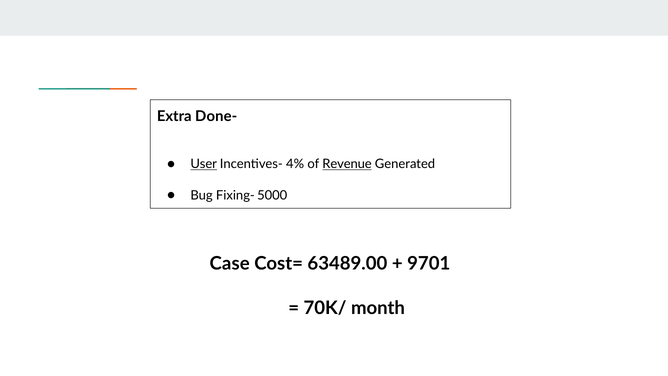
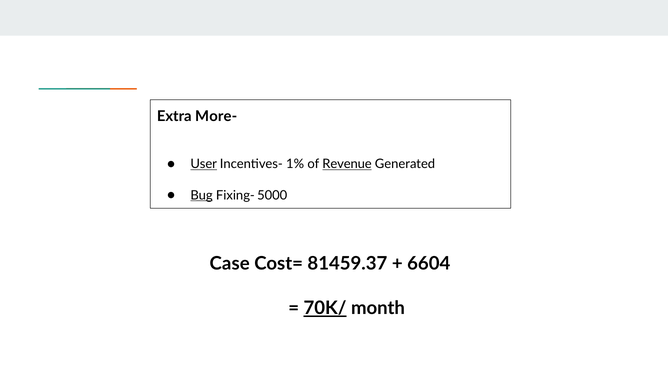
Done-: Done- -> More- (216, 116)
4%: 4% -> 1% (295, 164)
Bug underline: none -> present (202, 195)
63489.00: 63489.00 -> 81459.37 (347, 264)
9701: 9701 -> 6604 (429, 264)
70K/ underline: none -> present (325, 308)
